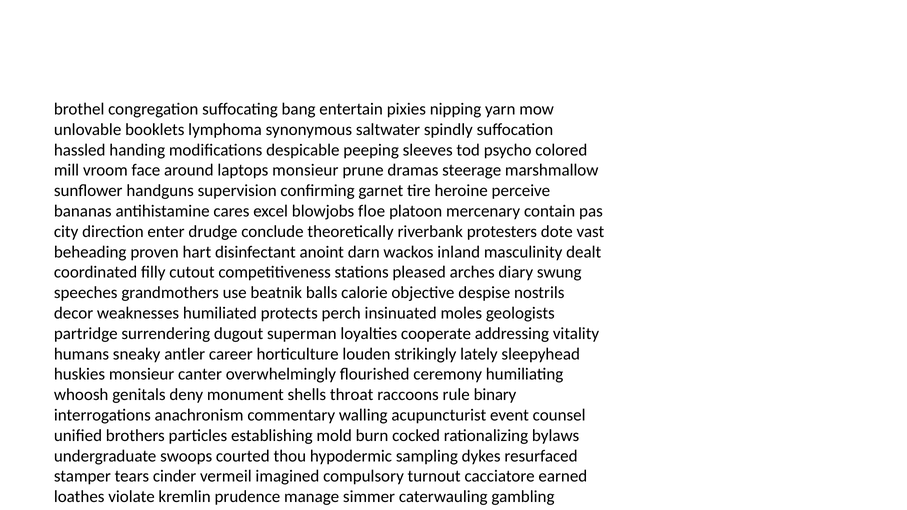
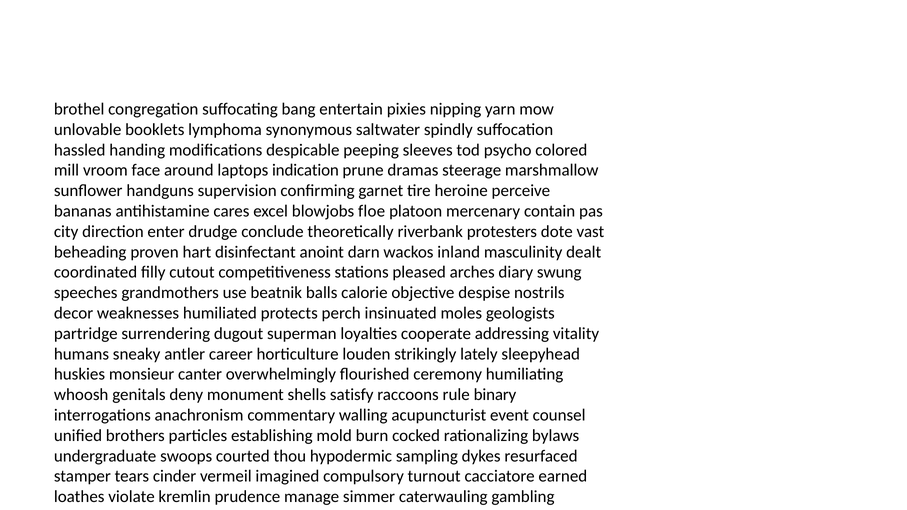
laptops monsieur: monsieur -> indication (305, 170)
throat: throat -> satisfy (352, 395)
